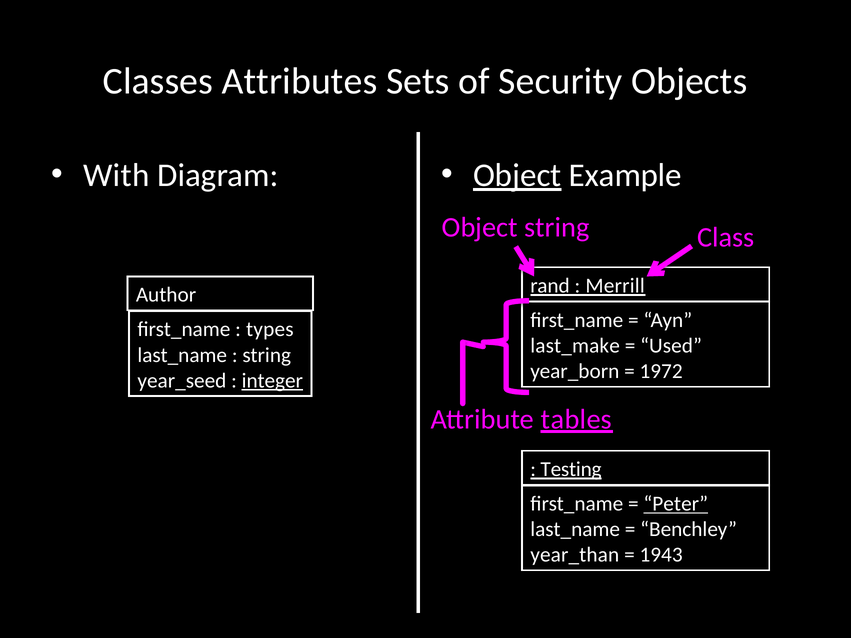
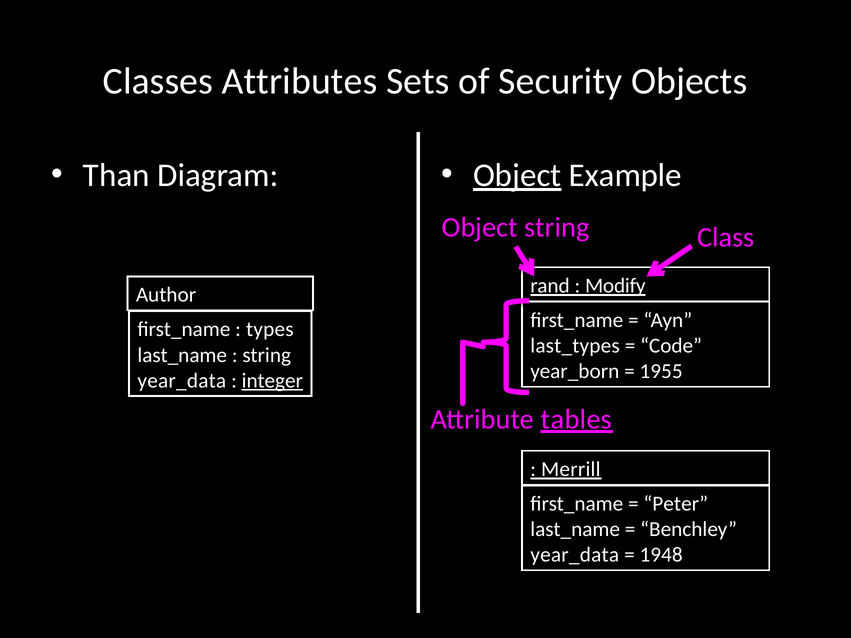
With: With -> Than (116, 175)
Merrill: Merrill -> Modify (615, 286)
last_make: last_make -> last_types (575, 346)
Used: Used -> Code (671, 346)
1972: 1972 -> 1955 (661, 371)
year_seed: year_seed -> year_data (182, 381)
Testing: Testing -> Merrill (571, 469)
Peter underline: present -> none (676, 504)
year_than: year_than -> year_data (575, 555)
1943: 1943 -> 1948 (661, 555)
